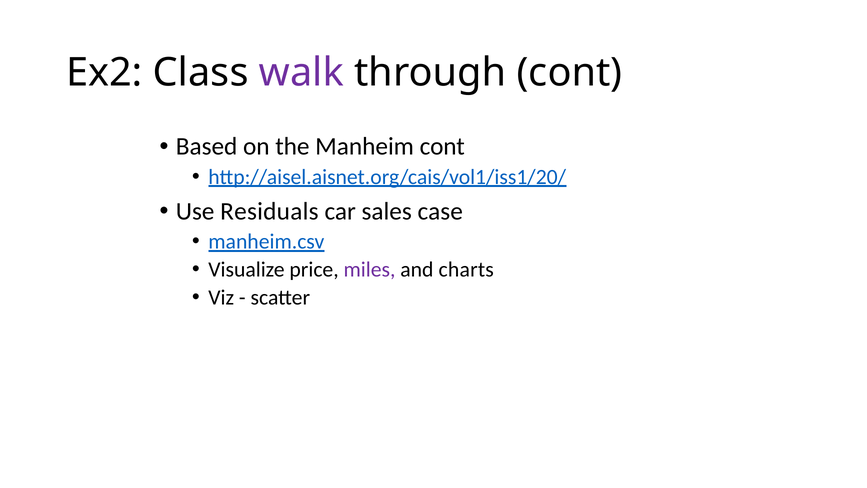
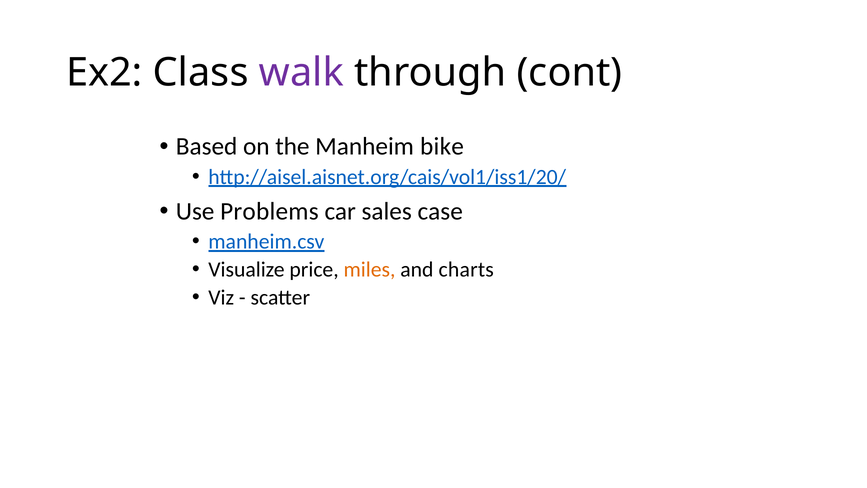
Manheim cont: cont -> bike (442, 147)
Residuals: Residuals -> Problems (269, 211)
miles colour: purple -> orange (370, 269)
